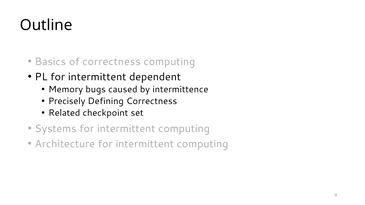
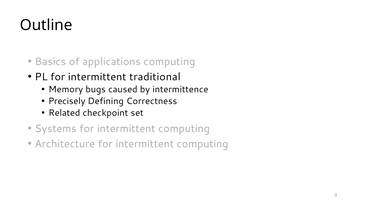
of correctness: correctness -> applications (112, 62)
dependent: dependent -> traditional (155, 77)
